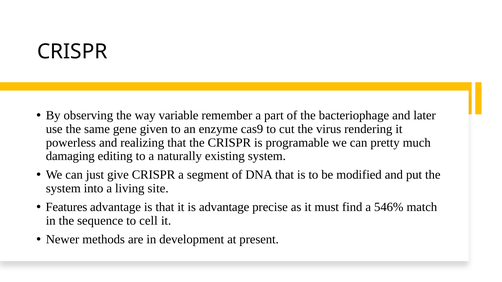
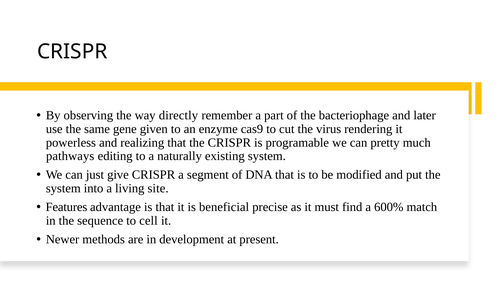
variable: variable -> directly (178, 116)
damaging: damaging -> pathways (70, 156)
is advantage: advantage -> beneficial (224, 207)
546%: 546% -> 600% (389, 207)
